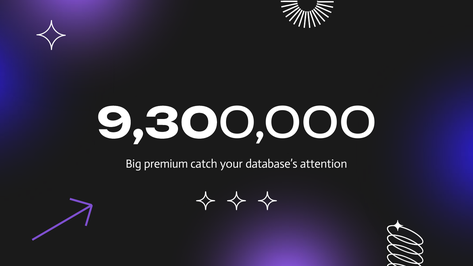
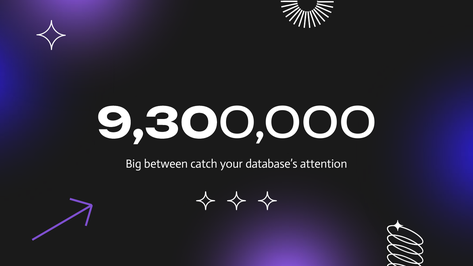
premium: premium -> between (166, 164)
